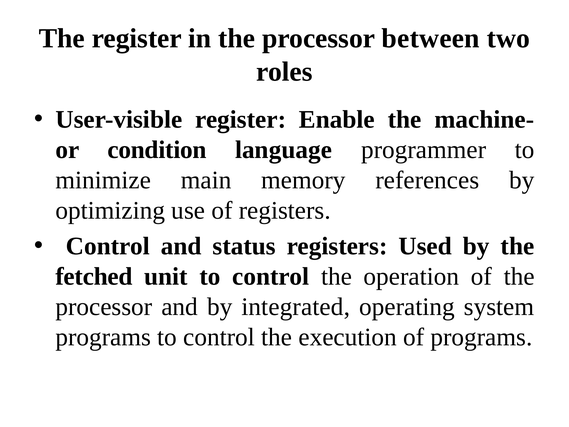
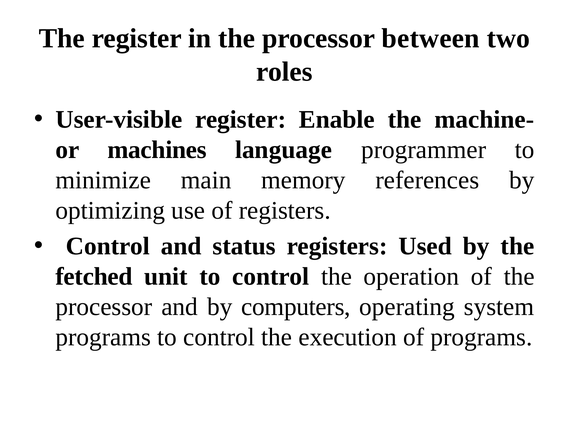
condition: condition -> machines (157, 150)
integrated: integrated -> computers (296, 307)
